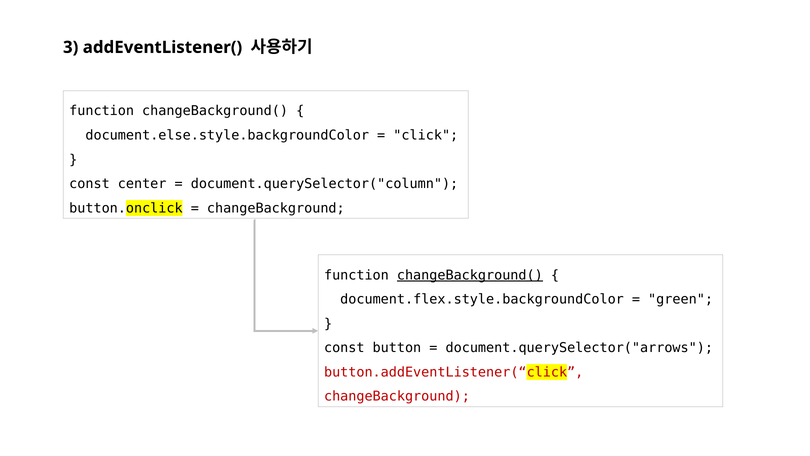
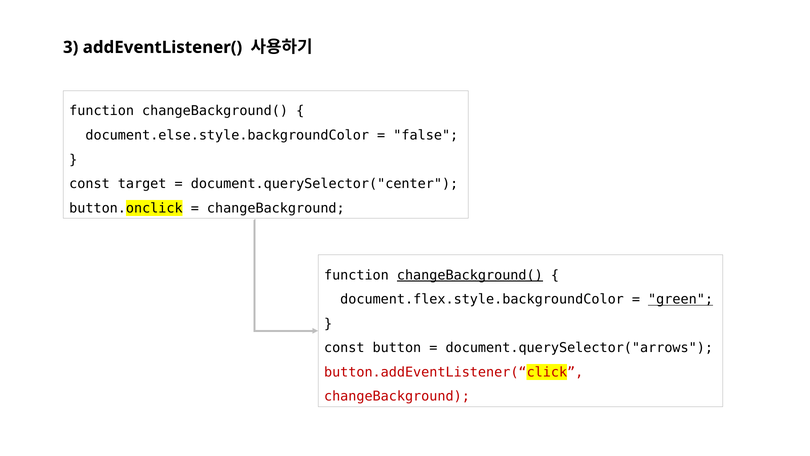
click: click -> false (426, 135)
center: center -> target (142, 184)
document.querySelector("column: document.querySelector("column -> document.querySelector("center (325, 184)
green underline: none -> present (681, 299)
